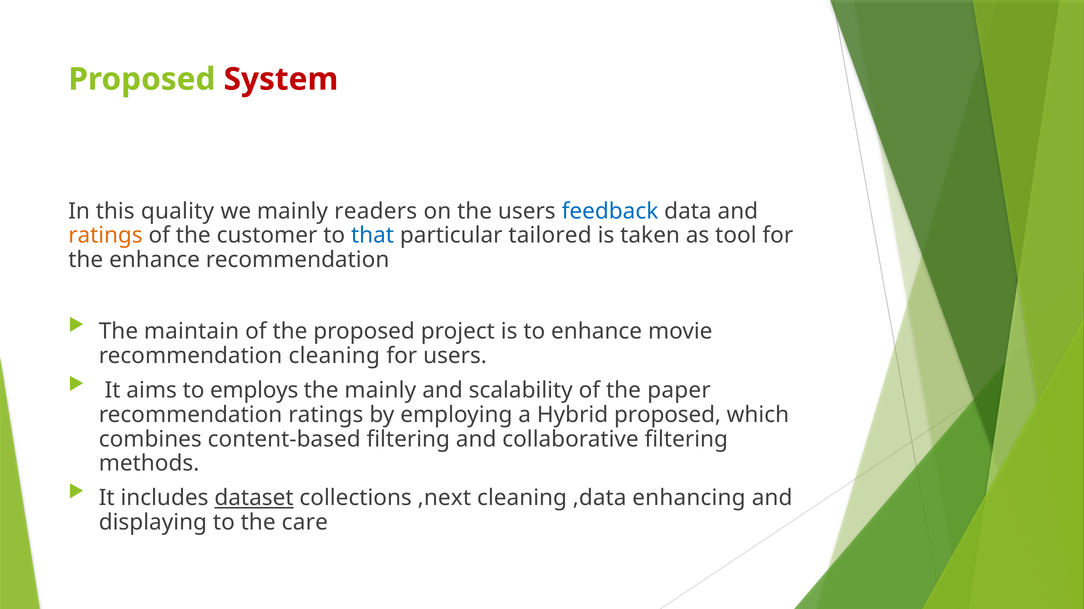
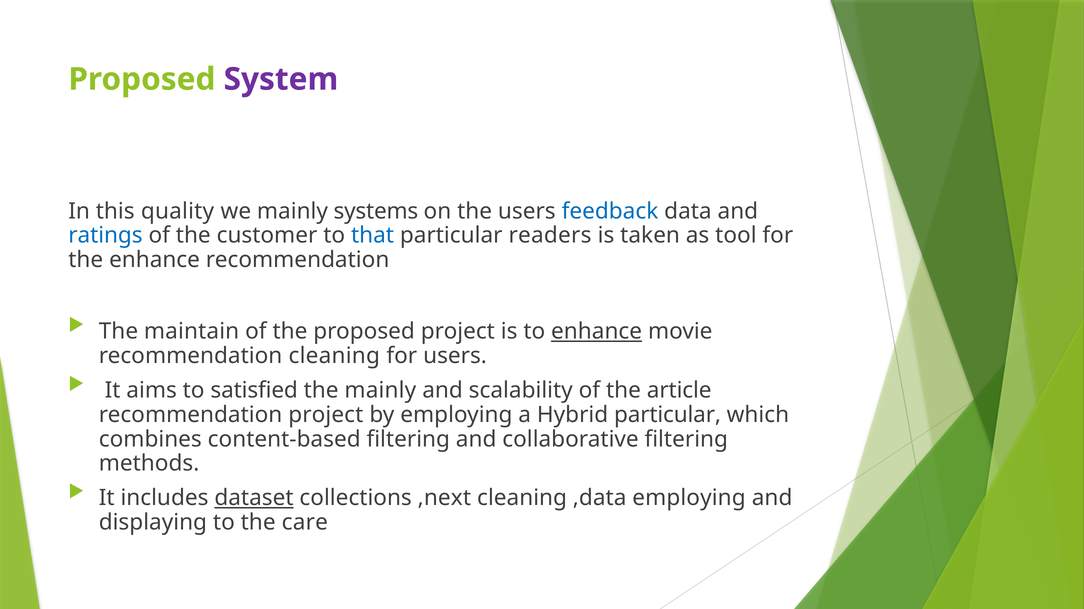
System colour: red -> purple (281, 79)
readers: readers -> systems (376, 211)
ratings colour: orange -> blue (105, 236)
tailored: tailored -> readers (550, 236)
enhance underline: none -> present (597, 332)
employs: employs -> satisfied (254, 391)
paper: paper -> article (679, 391)
recommendation ratings: ratings -> project (326, 415)
Hybrid proposed: proposed -> particular (668, 415)
,data enhancing: enhancing -> employing (689, 499)
